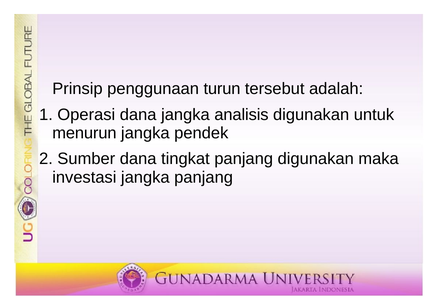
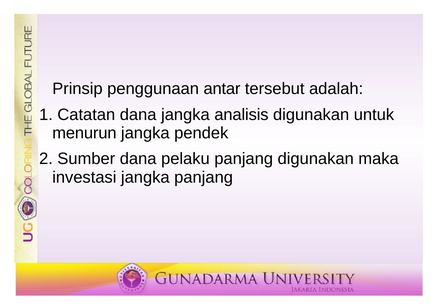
turun: turun -> antar (222, 89)
Operasi: Operasi -> Catatan (86, 115)
tingkat: tingkat -> pelaku (185, 159)
